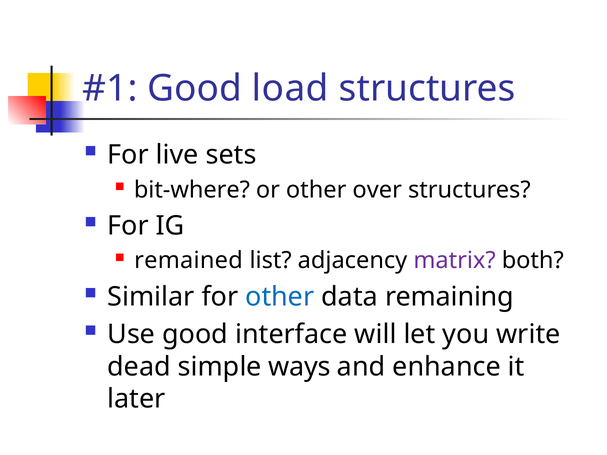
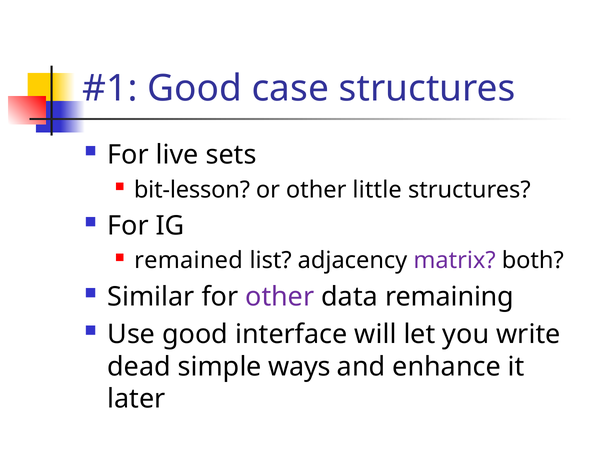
load: load -> case (290, 89)
bit-where: bit-where -> bit-lesson (192, 190)
over: over -> little (377, 190)
other colour: blue -> purple (280, 297)
